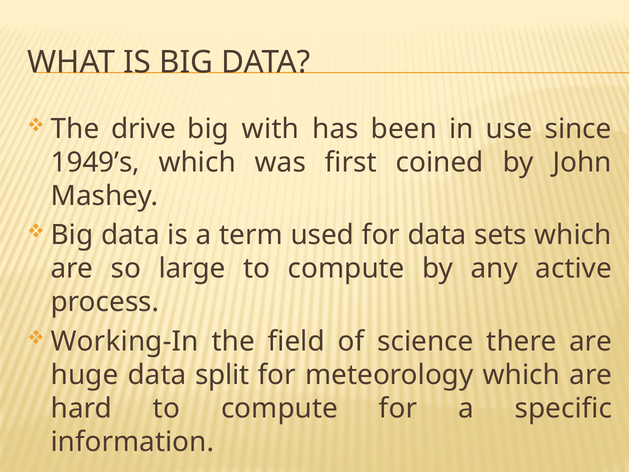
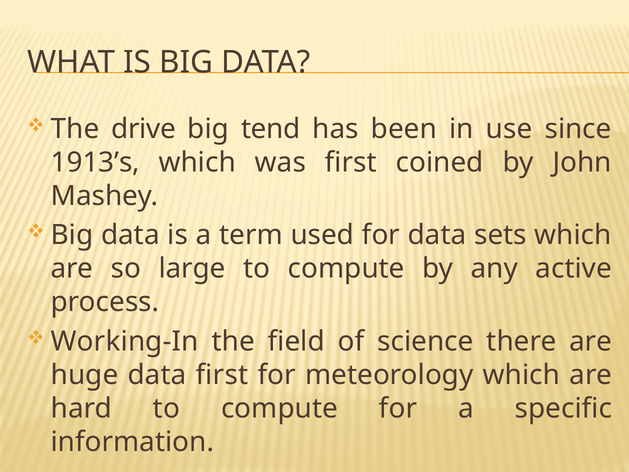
with: with -> tend (271, 129)
1949’s: 1949’s -> 1913’s (95, 162)
data split: split -> first (222, 375)
